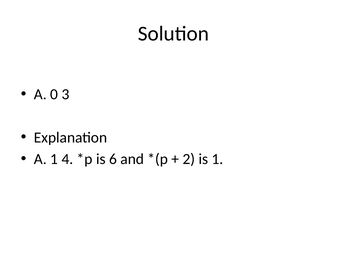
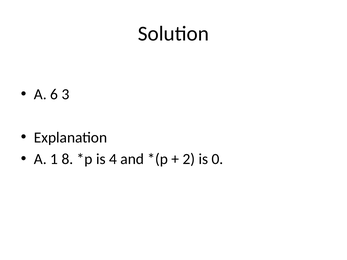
0: 0 -> 6 (54, 94)
4: 4 -> 8 (67, 159)
6: 6 -> 4 (113, 159)
is 1: 1 -> 0 (217, 159)
